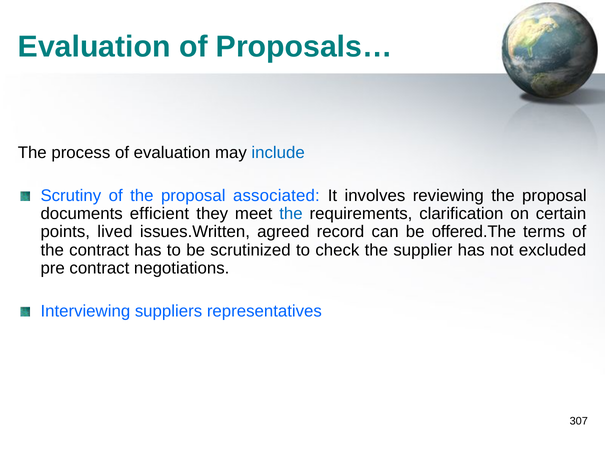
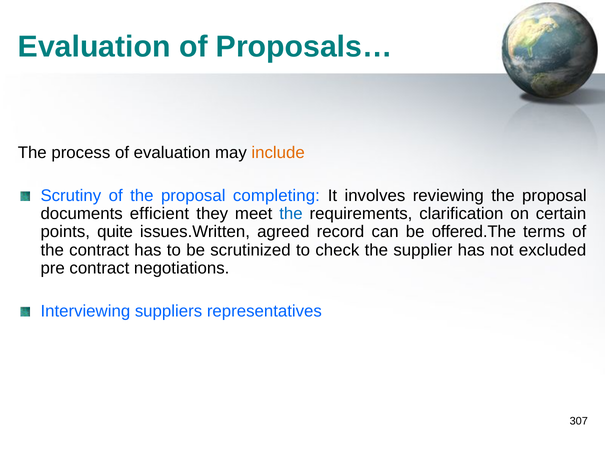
include colour: blue -> orange (278, 153)
associated: associated -> completing (276, 196)
lived: lived -> quite (115, 232)
